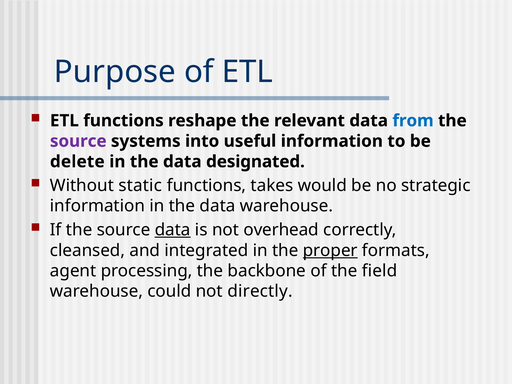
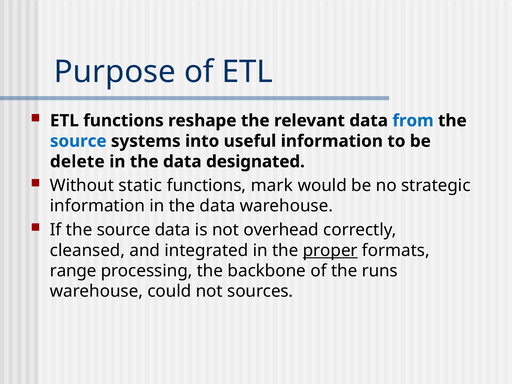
source colour: purple -> blue (78, 141)
takes: takes -> mark (272, 186)
data underline: present -> none (173, 230)
agent: agent -> range (73, 271)
field: field -> runs (380, 271)
directly: directly -> sources (260, 291)
